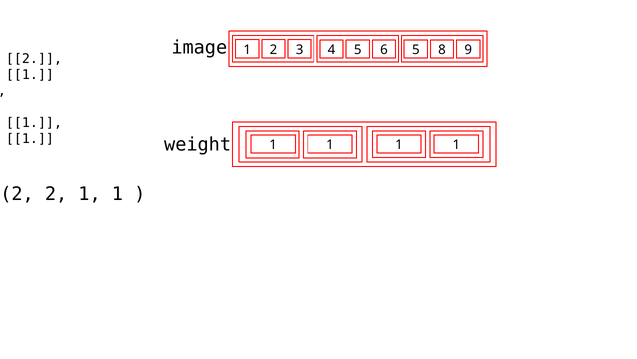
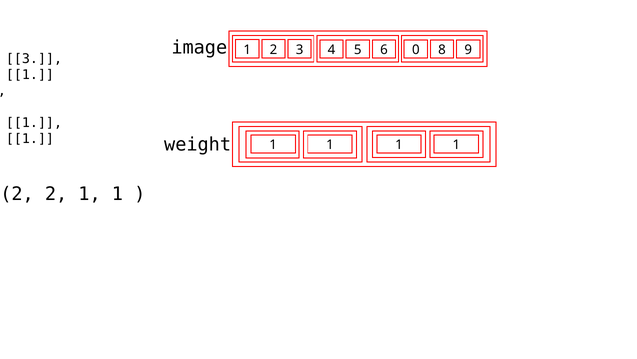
6 5: 5 -> 0 (416, 50)
2: 2 -> 3 (34, 59)
